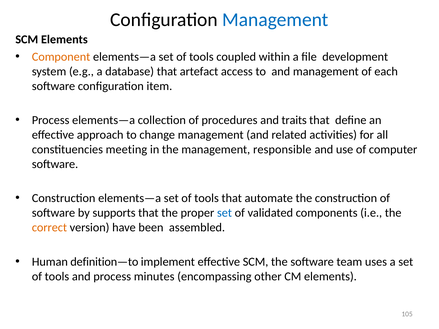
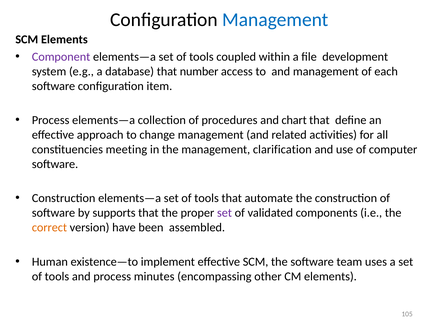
Component colour: orange -> purple (61, 57)
artefact: artefact -> number (199, 71)
traits: traits -> chart (294, 120)
responsible: responsible -> clarification (282, 150)
set colour: blue -> purple (224, 213)
definition—to: definition—to -> existence—to (104, 262)
